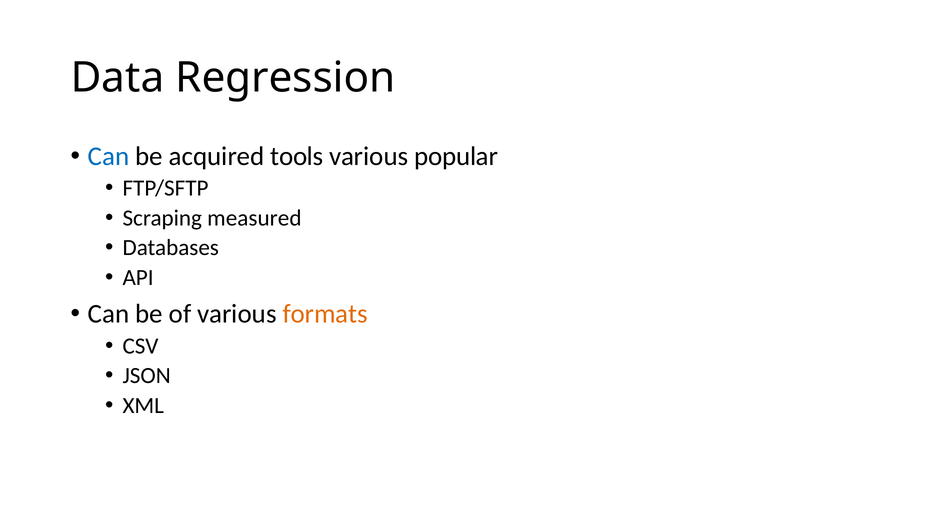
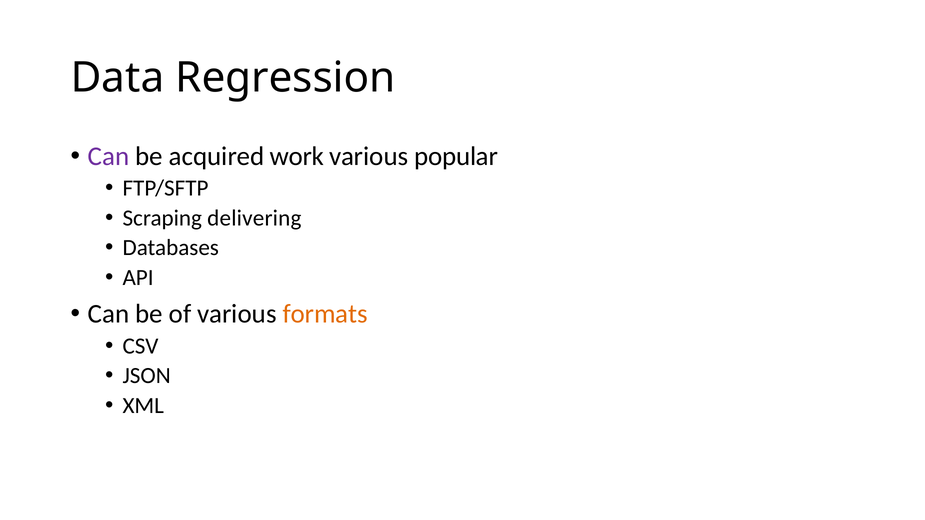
Can colour: blue -> purple (109, 156)
tools: tools -> work (297, 156)
measured: measured -> delivering (254, 218)
